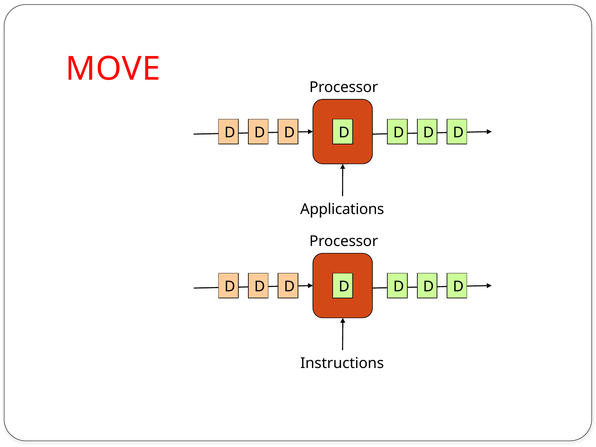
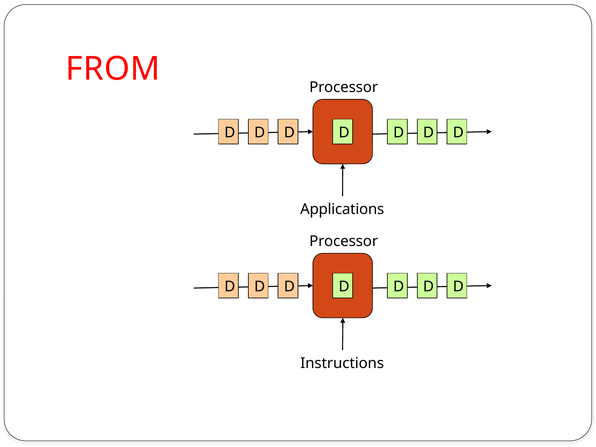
MOVE: MOVE -> FROM (113, 69)
